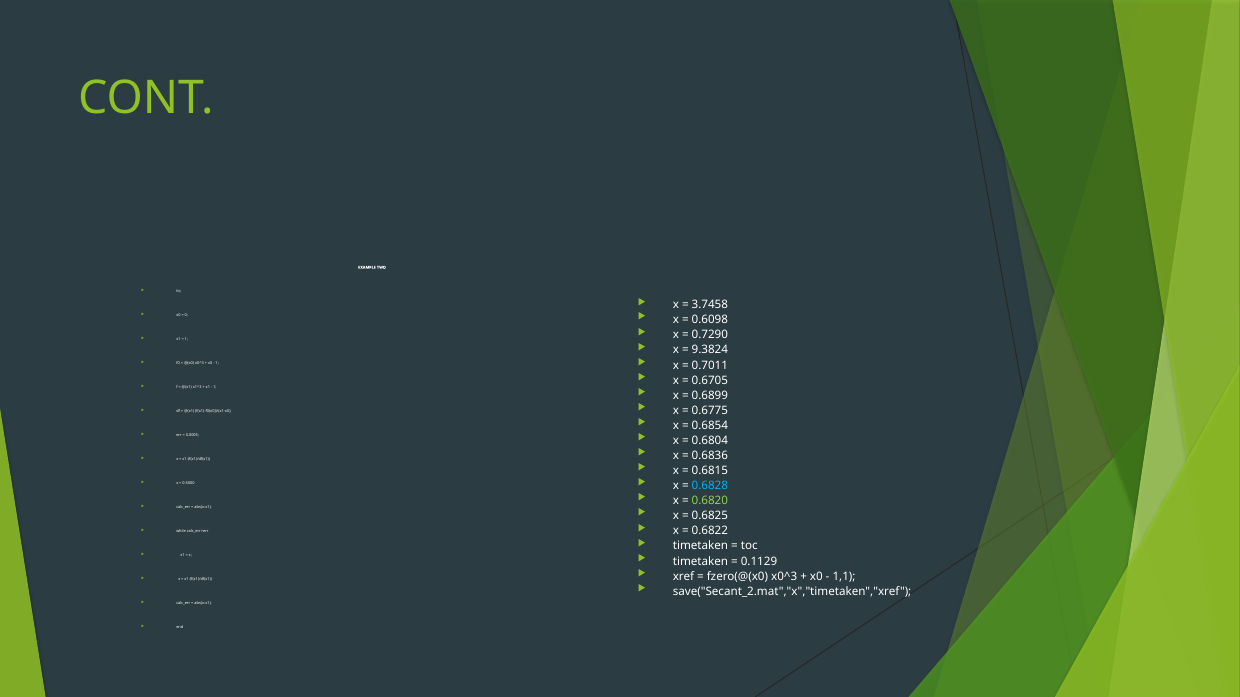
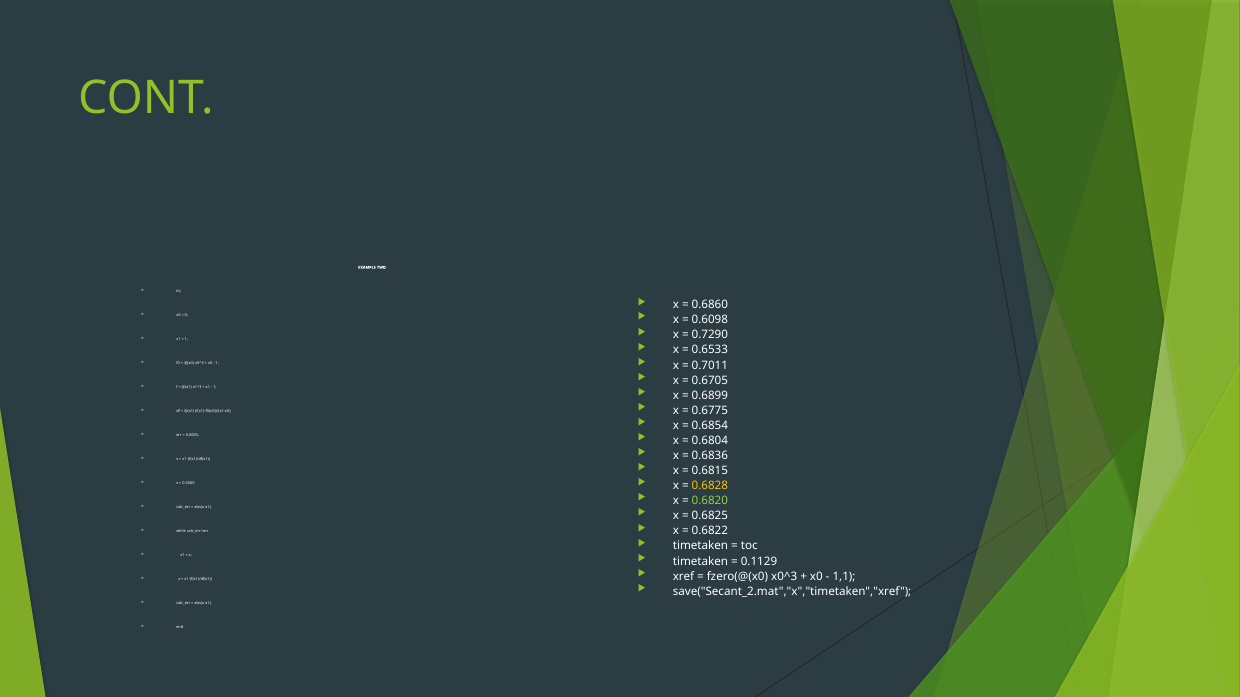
3.7458: 3.7458 -> 0.6860 (710, 305)
9.3824: 9.3824 -> 0.6533 (710, 350)
0.6828 colour: light blue -> yellow (710, 486)
